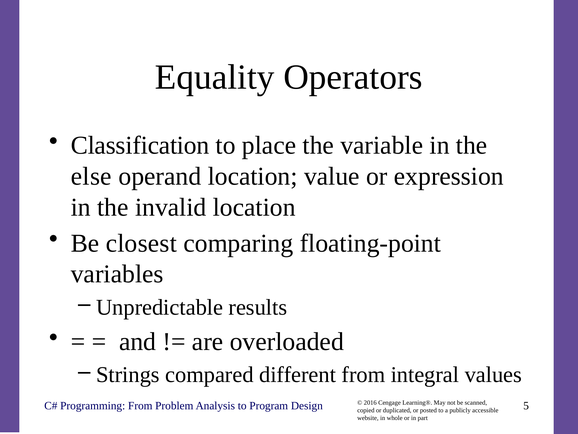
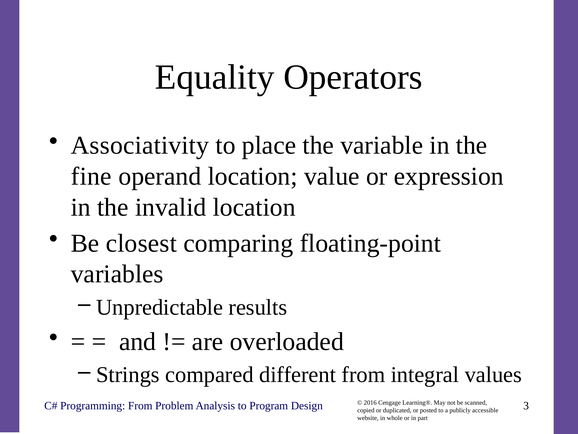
Classification: Classification -> Associativity (140, 145)
else: else -> fine (91, 176)
5: 5 -> 3 (526, 405)
